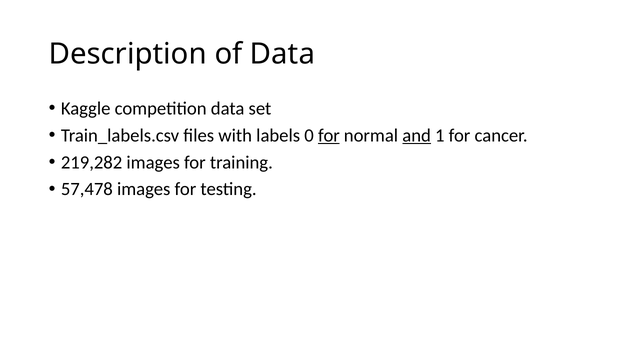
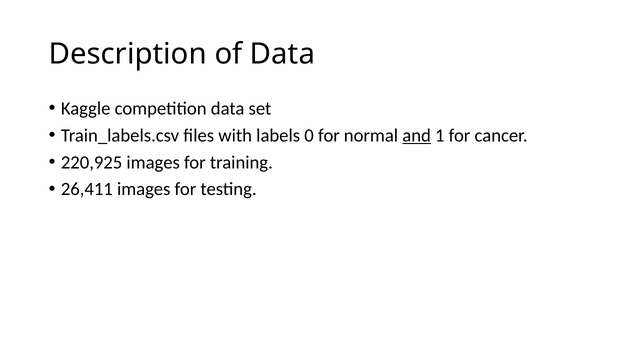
for underline: present -> none (329, 135)
219,282: 219,282 -> 220,925 (92, 162)
57,478: 57,478 -> 26,411 (87, 189)
